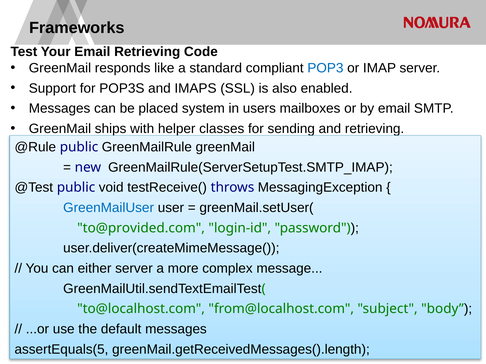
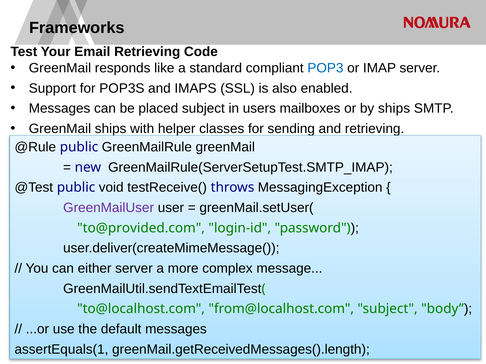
placed system: system -> subject (203, 109)
by email: email -> ships (394, 109)
GreenMailUser colour: blue -> purple (109, 208)
assertEquals(5: assertEquals(5 -> assertEquals(1 (61, 350)
